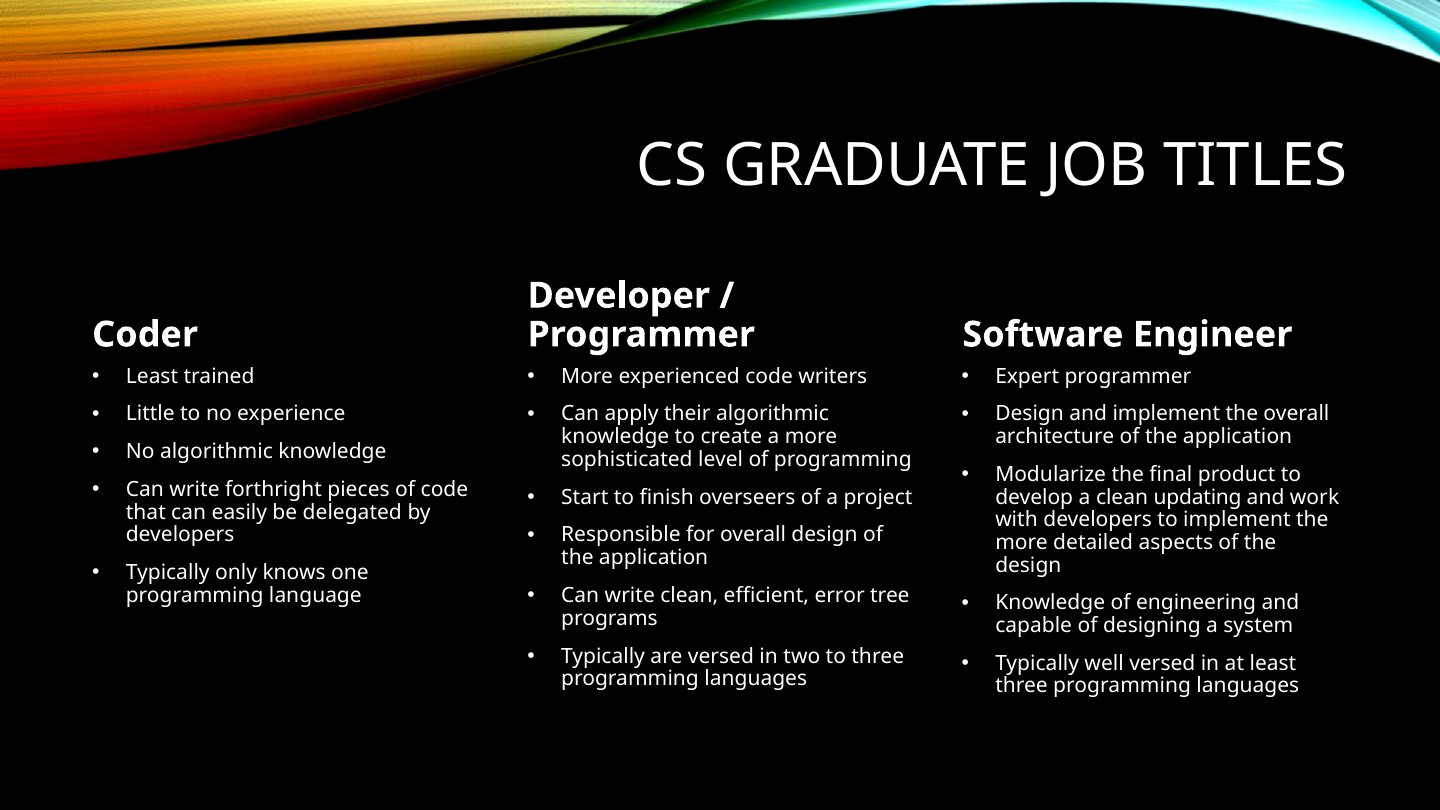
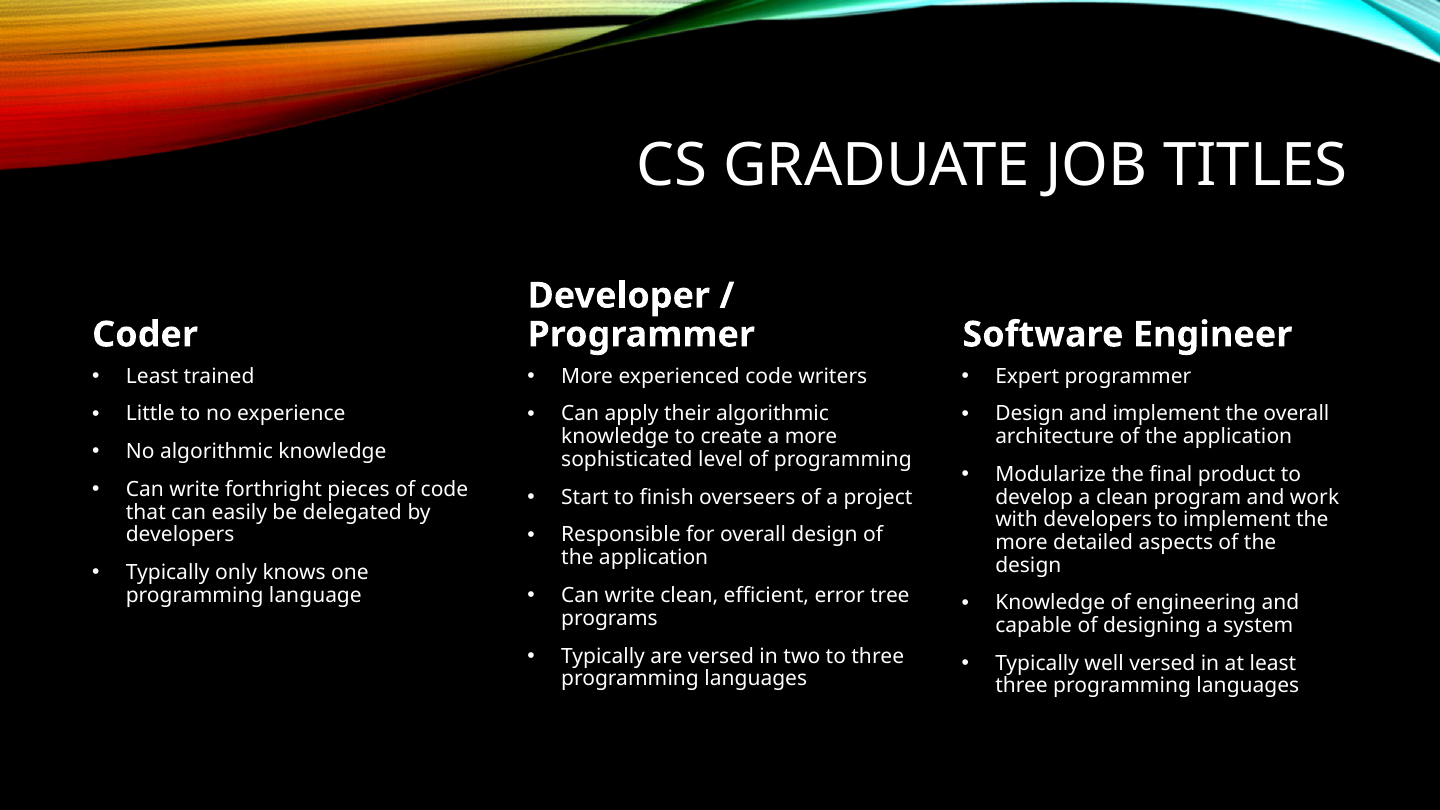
updating: updating -> program (1198, 497)
